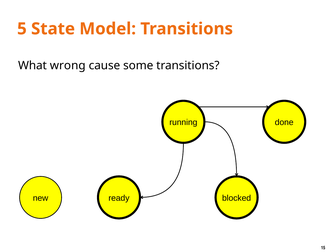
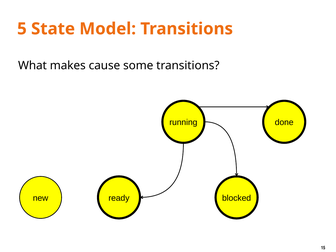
wrong: wrong -> makes (68, 65)
